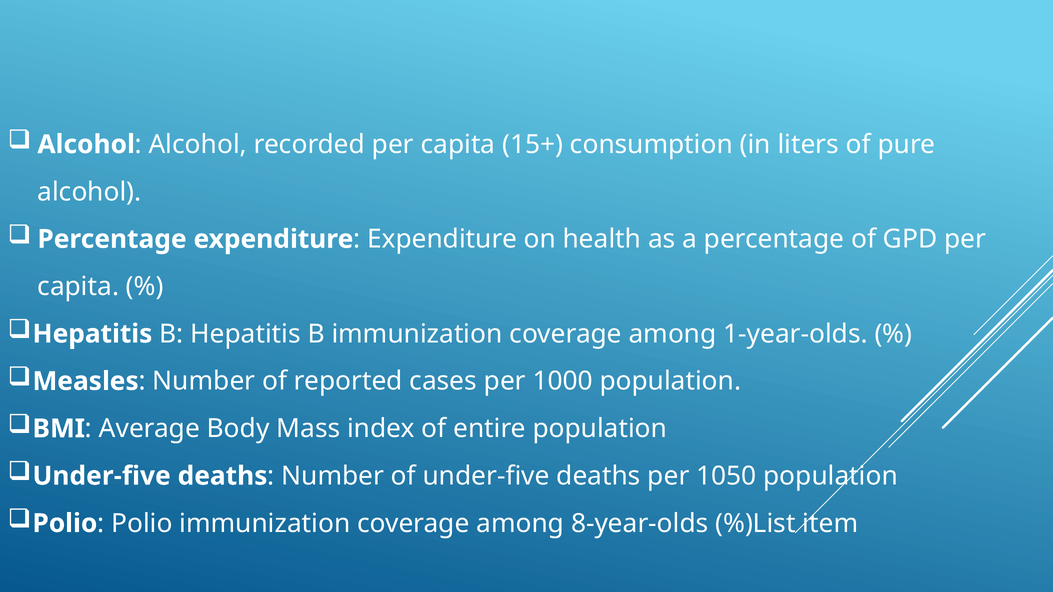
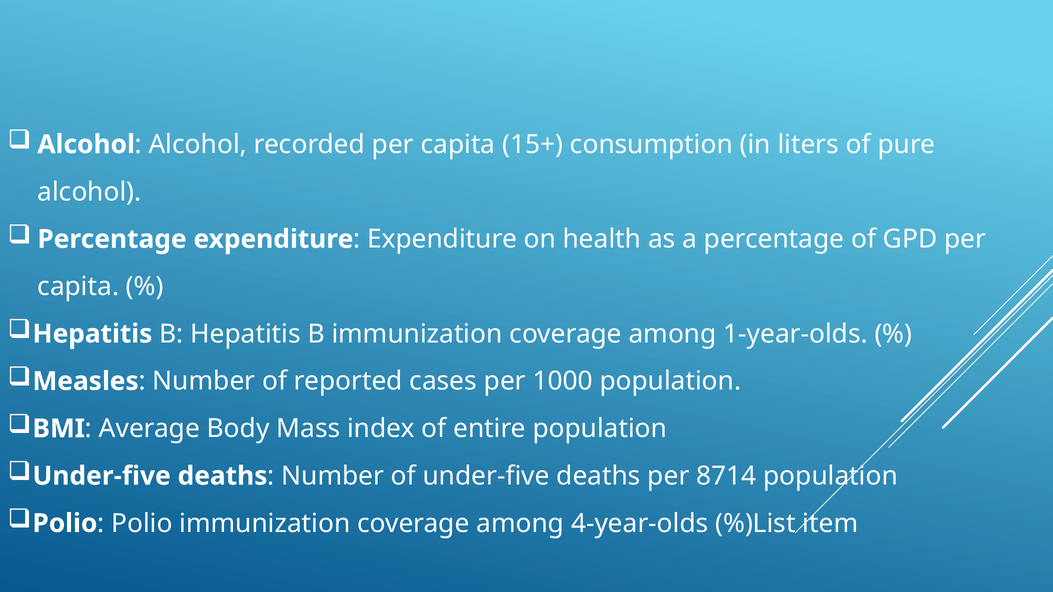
1050: 1050 -> 8714 (726, 476)
8-year-olds: 8-year-olds -> 4-year-olds (640, 524)
